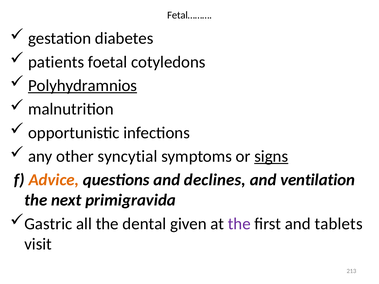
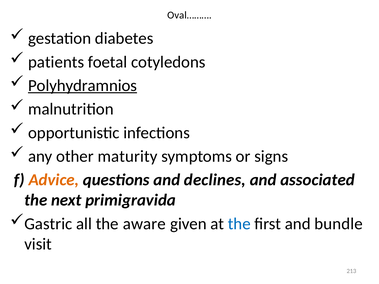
Fetal………: Fetal……… -> Oval……… (189, 15)
syncytial: syncytial -> maturity (127, 156)
signs underline: present -> none (271, 156)
ventilation: ventilation -> associated (318, 180)
dental: dental -> aware (144, 224)
the colour: purple -> blue (239, 224)
tablets: tablets -> bundle (339, 224)
